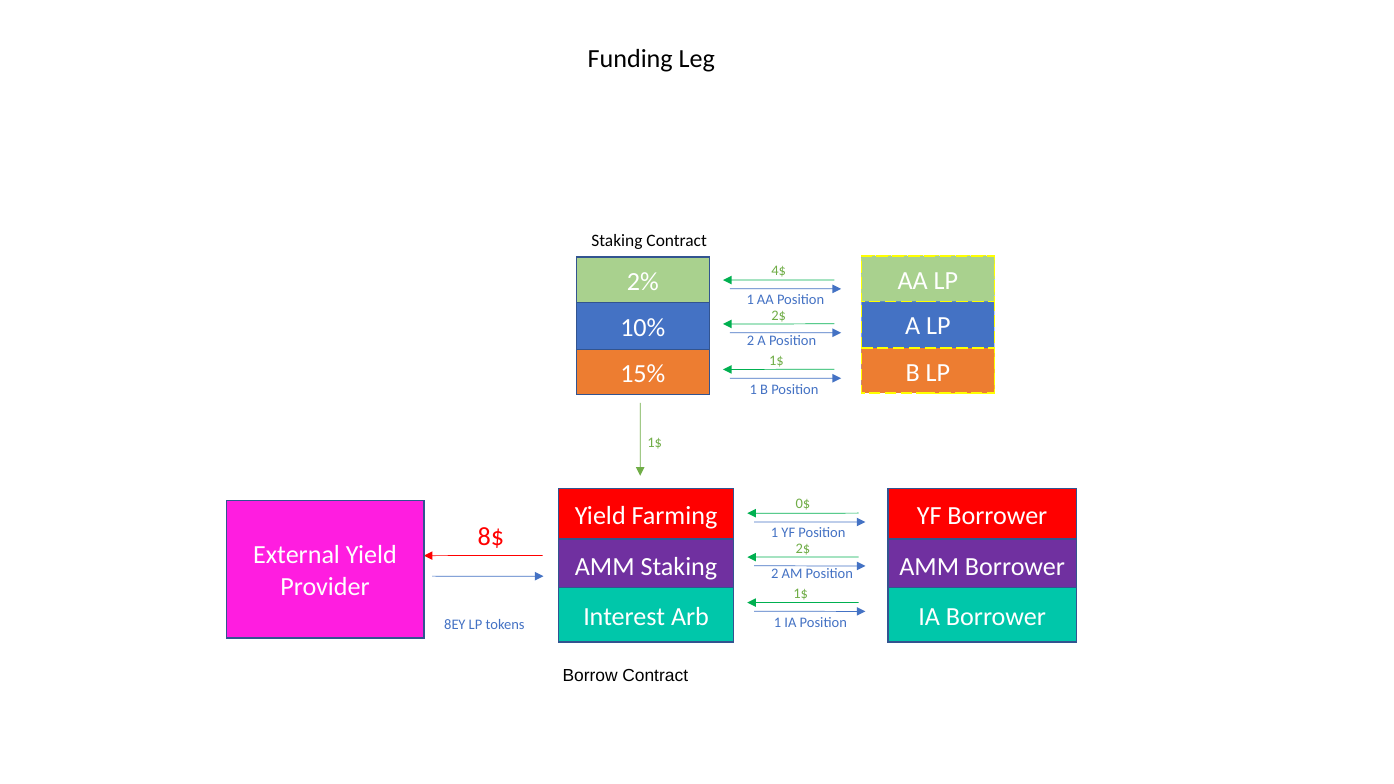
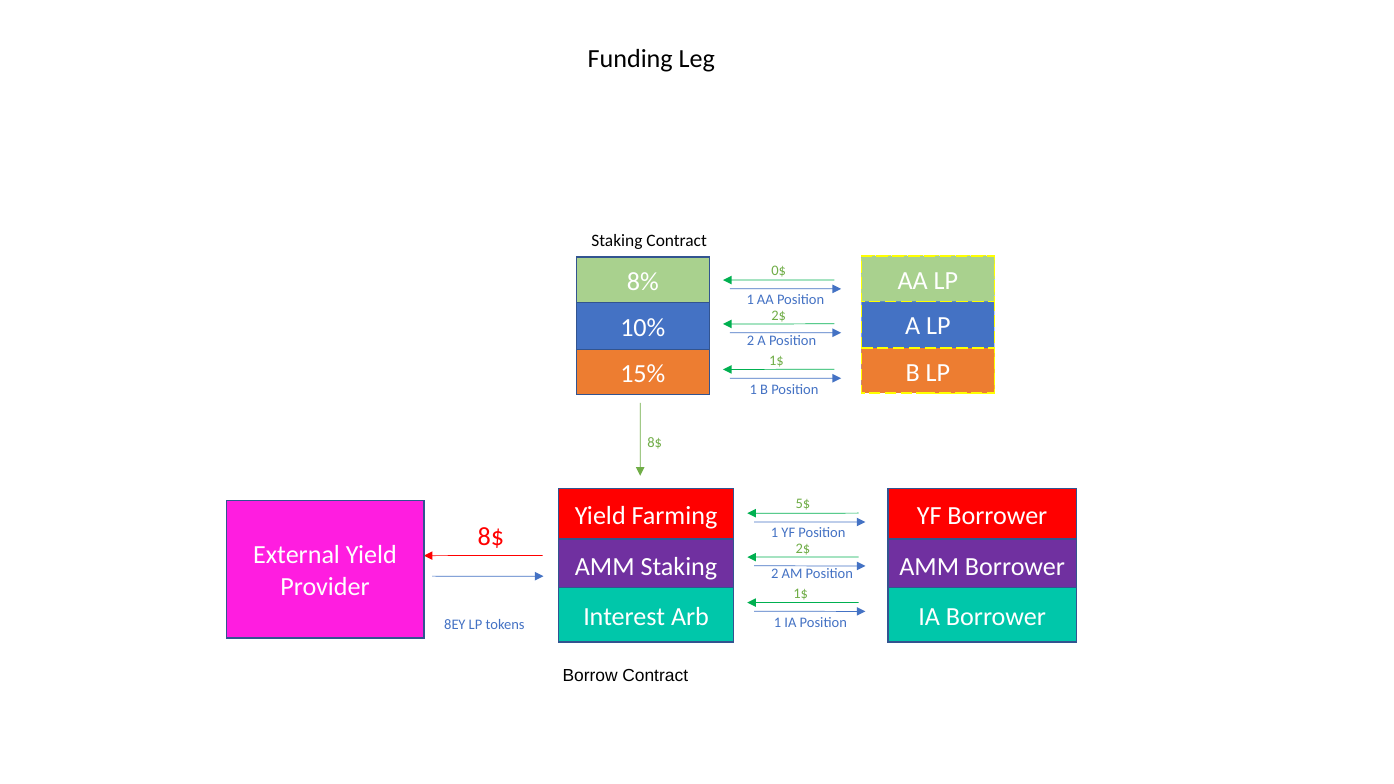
4$: 4$ -> 0$ (779, 270)
2%: 2% -> 8% (643, 282)
1$: 1$ -> 8$ (655, 442)
0$: 0$ -> 5$ (803, 504)
